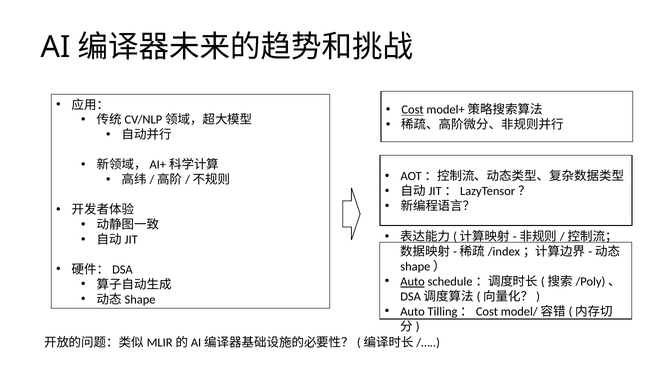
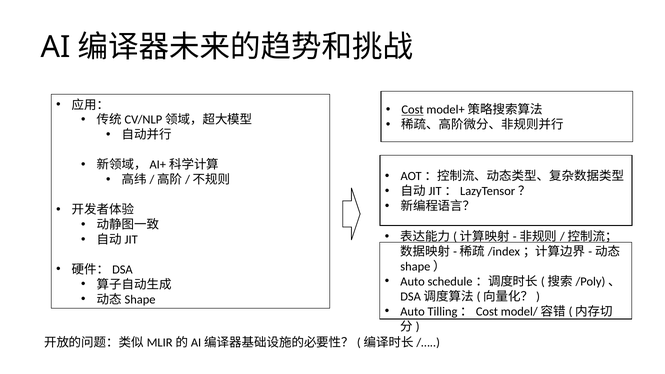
Auto underline: present -> none (413, 282)
